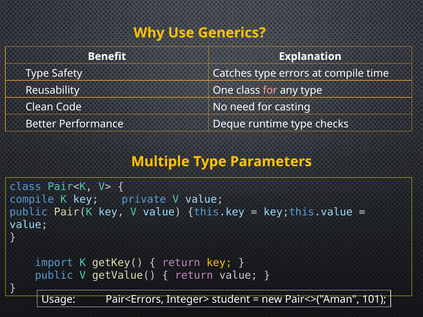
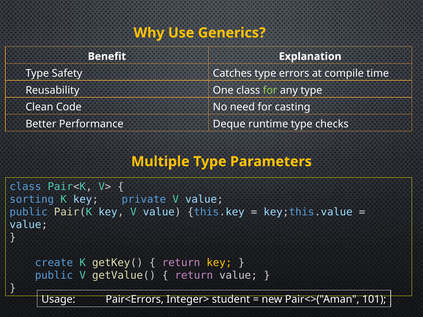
for colour: pink -> light green (270, 90)
compile: compile -> sorting (32, 199)
import: import -> create (54, 263)
